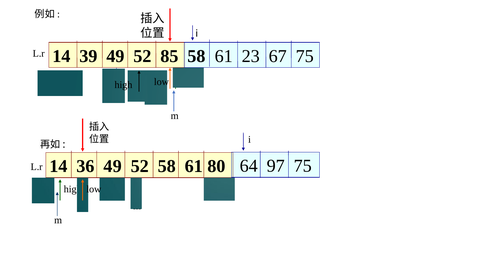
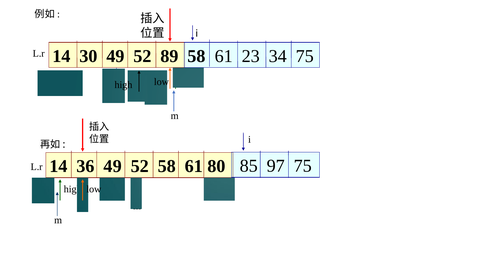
39: 39 -> 30 (88, 56)
85: 85 -> 89 (170, 56)
67: 67 -> 34 (278, 56)
64: 64 -> 85 (249, 166)
